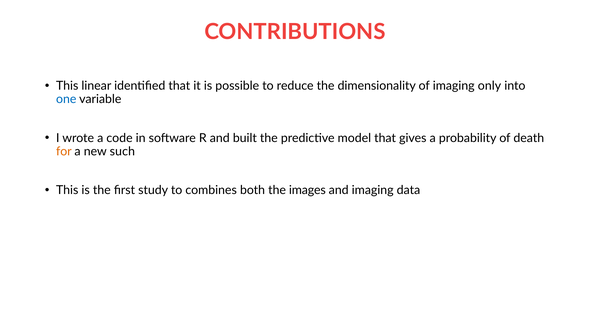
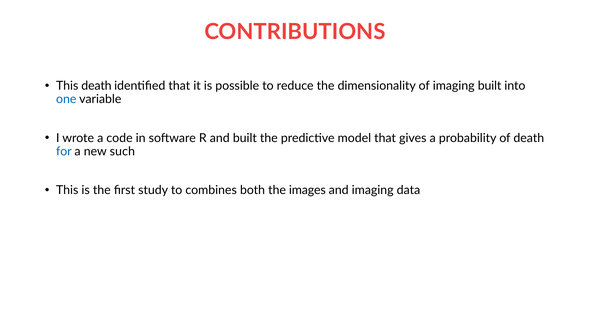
This linear: linear -> death (96, 86)
imaging only: only -> built (490, 86)
for colour: orange -> blue (64, 151)
